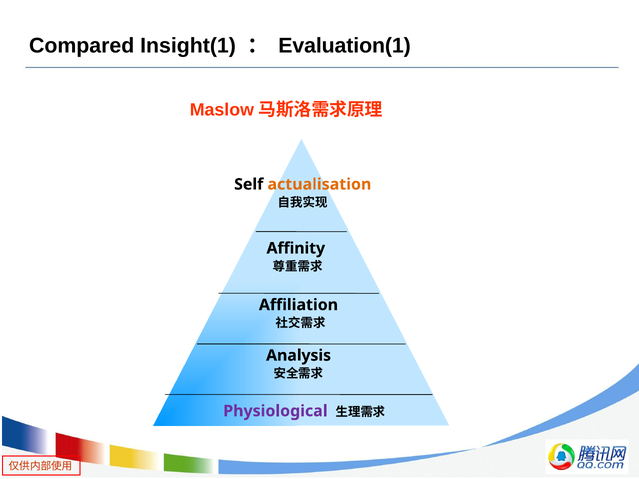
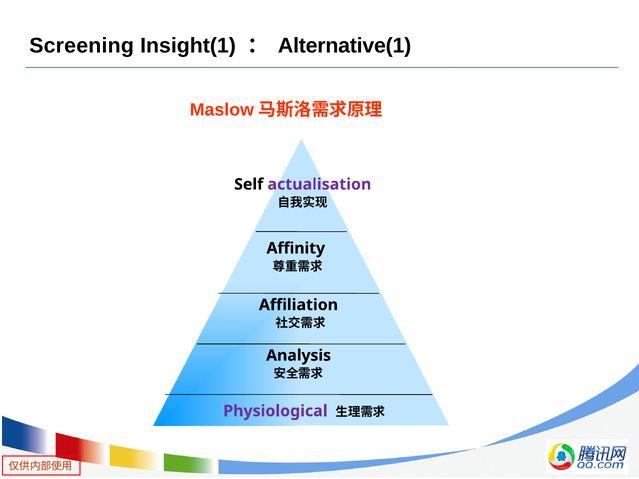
Compared: Compared -> Screening (82, 46)
Evaluation(1: Evaluation(1 -> Alternative(1 (345, 46)
actualisation colour: orange -> purple (319, 184)
